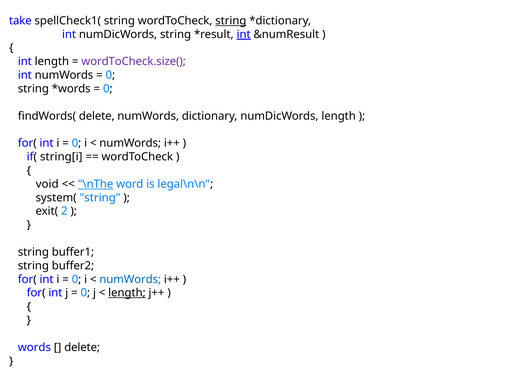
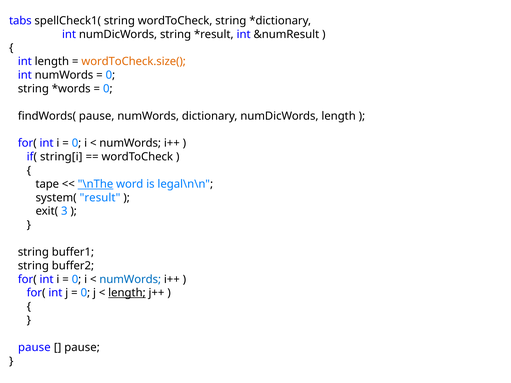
take: take -> tabs (20, 21)
string underline: present -> none (231, 21)
int underline: present -> none (244, 34)
wordToCheck.size( colour: purple -> orange (134, 62)
findWords( delete: delete -> pause (97, 116)
void: void -> tape (47, 184)
system( string: string -> result (100, 198)
2: 2 -> 3 (64, 211)
words: words -> pause (34, 348)
delete: delete -> pause (82, 348)
